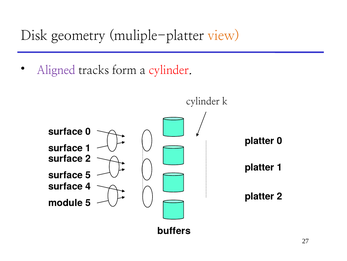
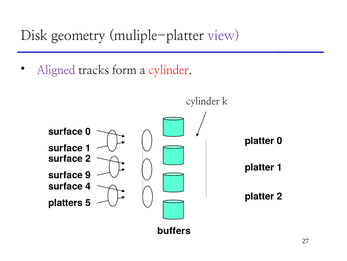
view colour: orange -> purple (224, 36)
surface 5: 5 -> 9 (88, 175)
module: module -> platters (66, 202)
